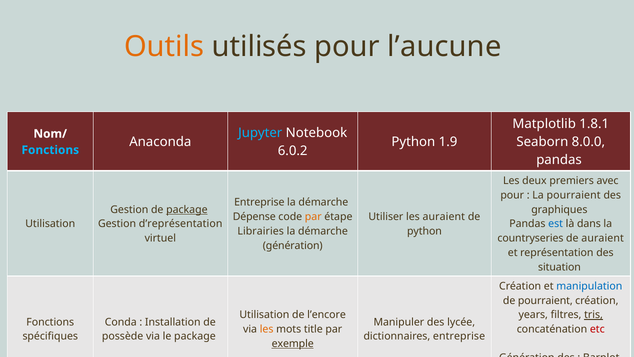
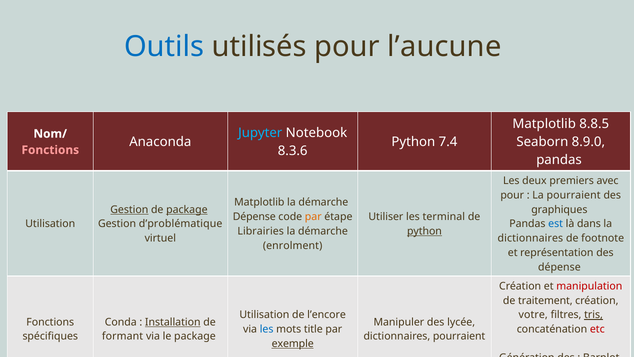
Outils colour: orange -> blue (164, 46)
1.8.1: 1.8.1 -> 8.8.5 (594, 124)
1.9: 1.9 -> 7.4 (448, 142)
8.0.0: 8.0.0 -> 8.9.0 (588, 142)
6.0.2: 6.0.2 -> 8.3.6 (293, 151)
Fonctions colour: light blue -> pink (50, 150)
Entreprise: Entreprise -> Matplotlib (259, 202)
Gestion underline: none -> present (129, 209)
les auraient: auraient -> terminal (444, 217)
d’représentation: d’représentation -> d’problématique (181, 224)
python underline: none -> present (424, 231)
countryseries: countryseries -> dictionnaires (530, 238)
de auraient: auraient -> footnote (603, 238)
génération: génération -> enrolment (293, 245)
situation: situation -> dépense (559, 267)
manipulation colour: blue -> red (589, 286)
de pourraient: pourraient -> traitement (545, 300)
years: years -> votre (533, 315)
Installation underline: none -> present (173, 322)
les colour: orange -> blue (267, 329)
possède: possède -> formant (123, 336)
dictionnaires entreprise: entreprise -> pourraient (459, 336)
